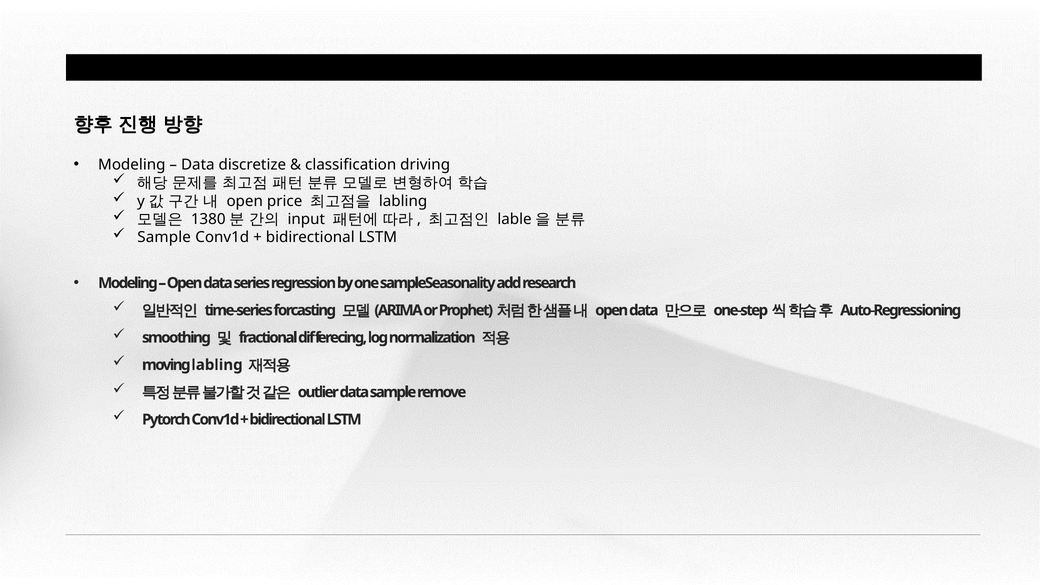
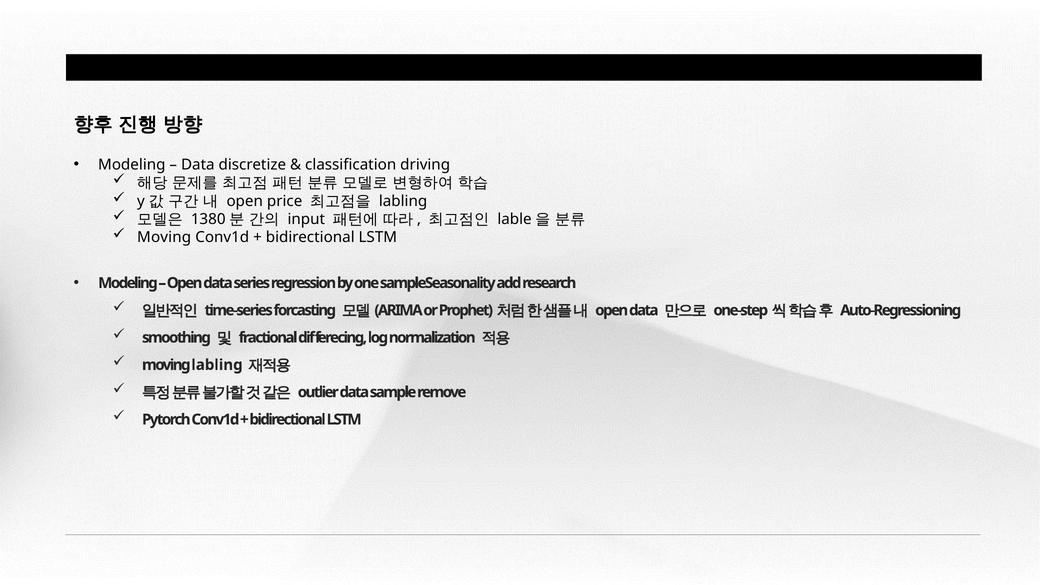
Sample: Sample -> Moving (164, 237)
